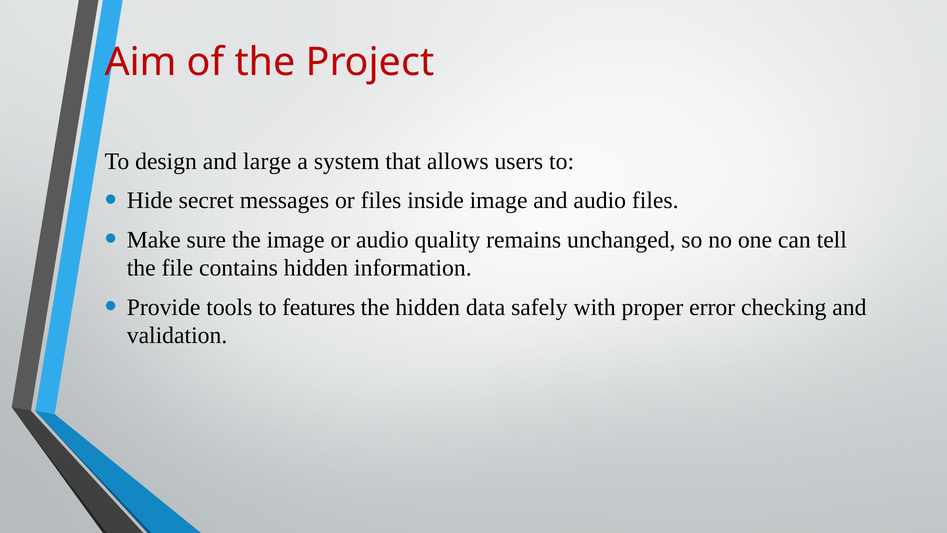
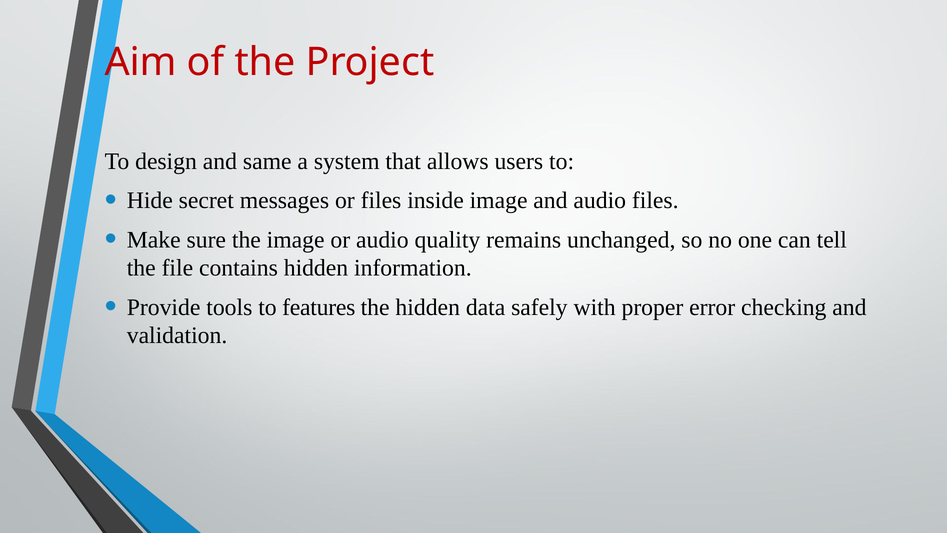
large: large -> same (267, 161)
